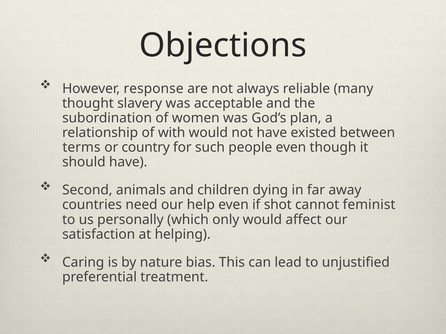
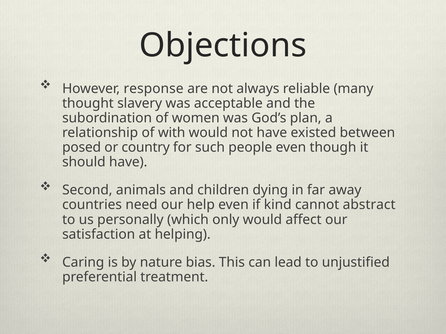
terms: terms -> posed (82, 148)
shot: shot -> kind (278, 205)
feminist: feminist -> abstract (369, 205)
